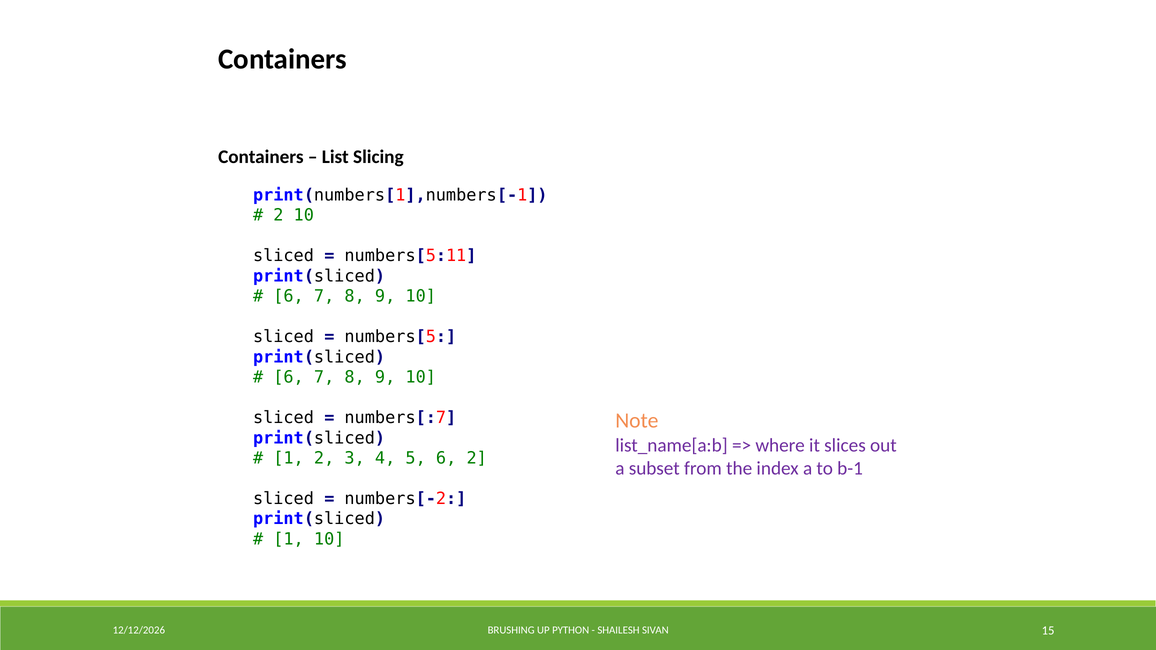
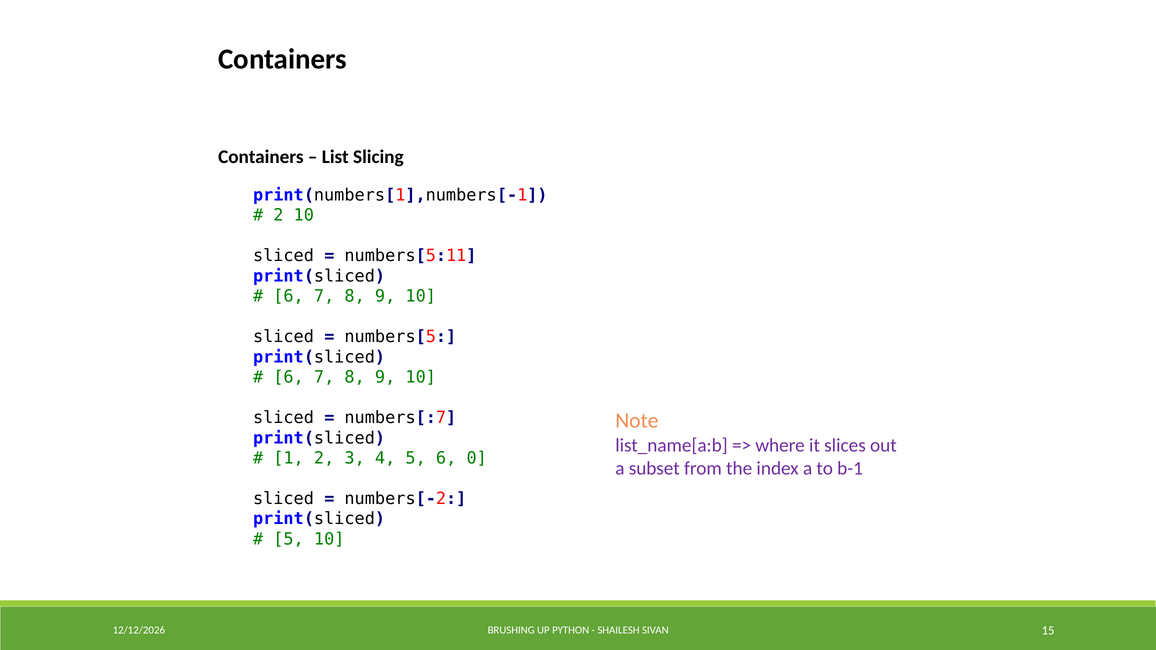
6 2: 2 -> 0 (477, 458)
1: 1 -> 5 (289, 539)
